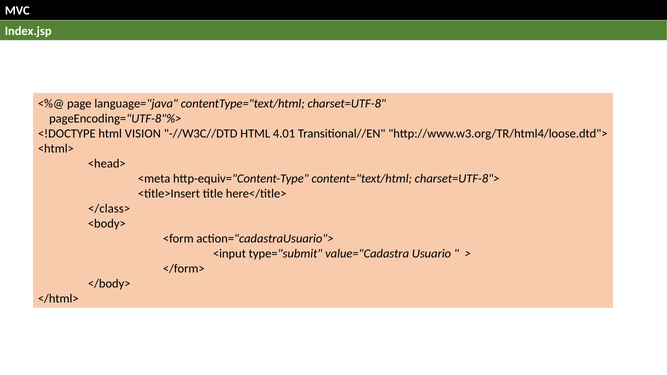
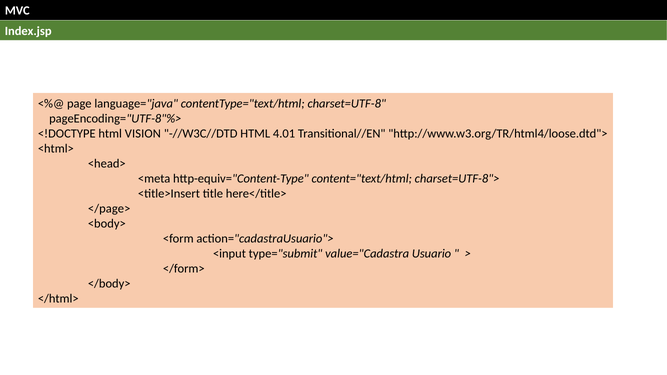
</class>: </class> -> </page> (109, 209)
